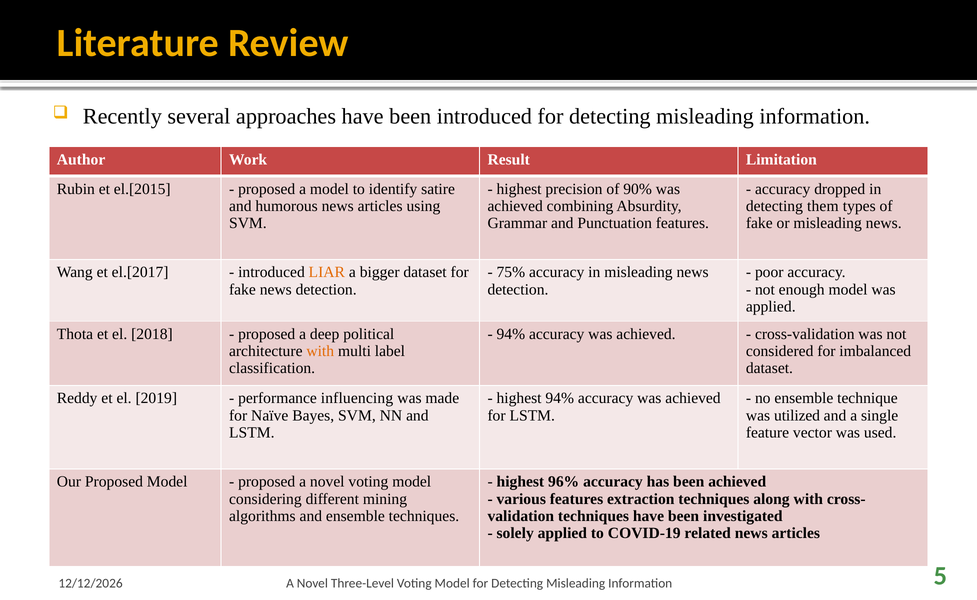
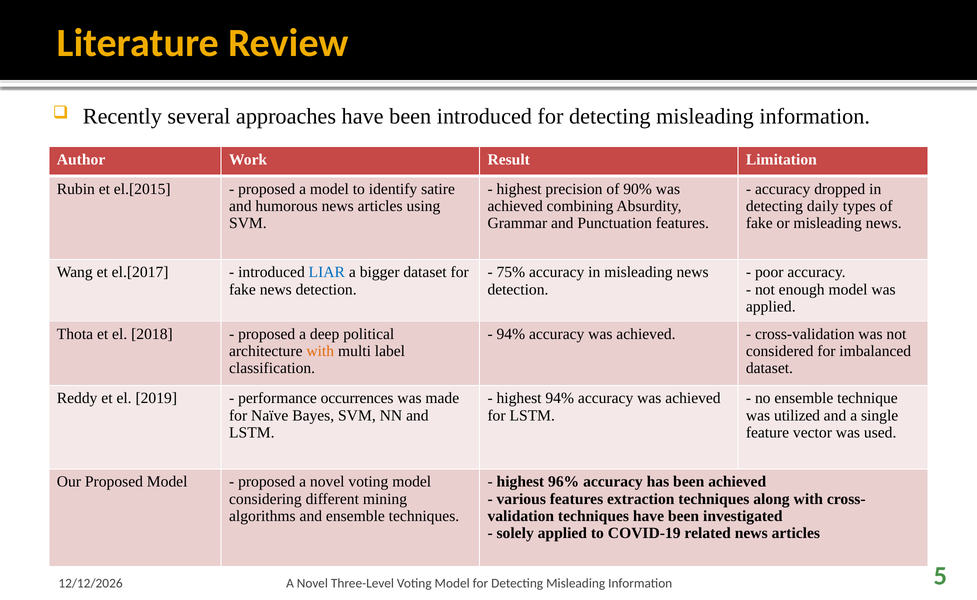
them: them -> daily (823, 206)
LIAR colour: orange -> blue (327, 272)
influencing: influencing -> occurrences (357, 398)
